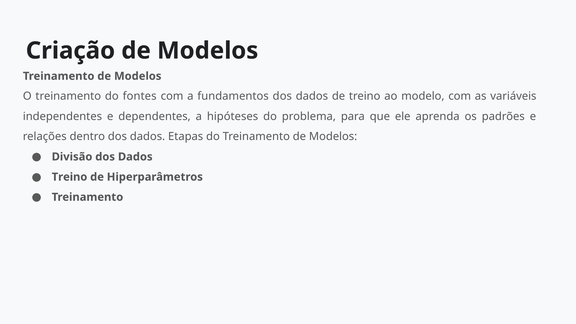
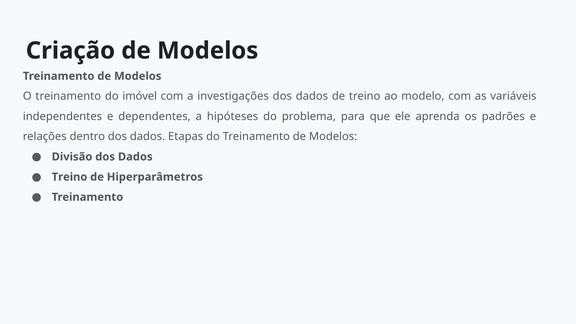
fontes: fontes -> imóvel (140, 96)
fundamentos: fundamentos -> investigações (233, 96)
